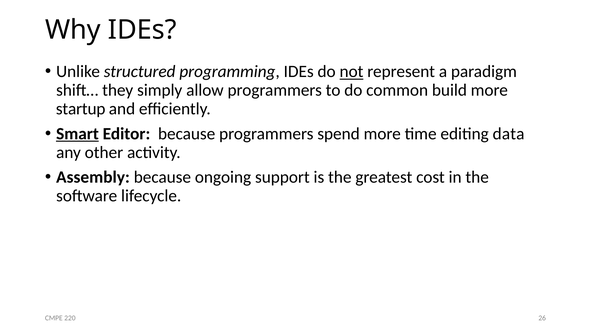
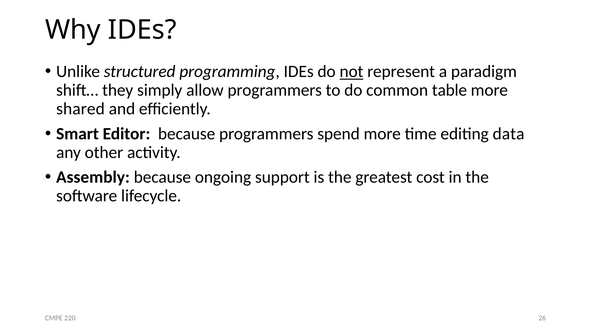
build: build -> table (449, 90)
startup: startup -> shared (80, 109)
Smart underline: present -> none (77, 134)
